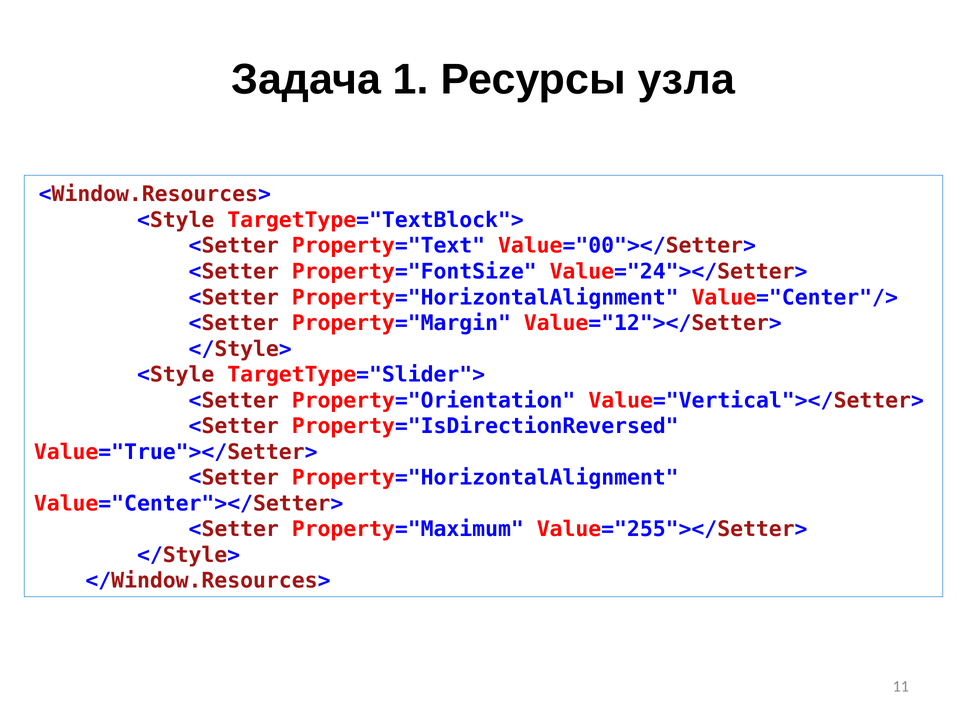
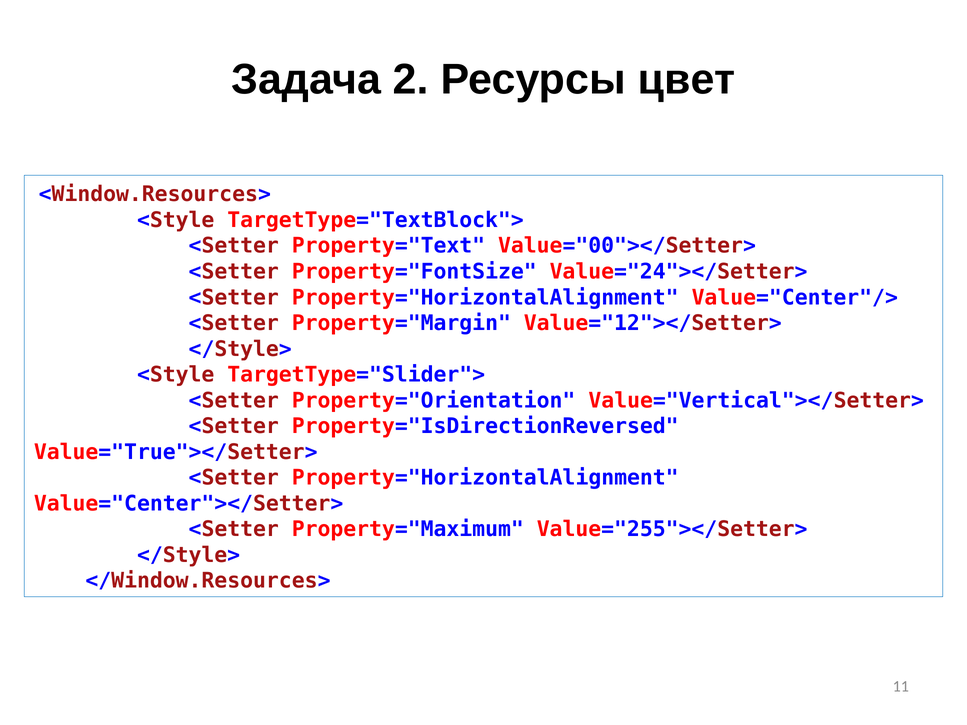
1: 1 -> 2 (411, 80)
узла: узла -> цвет (687, 80)
